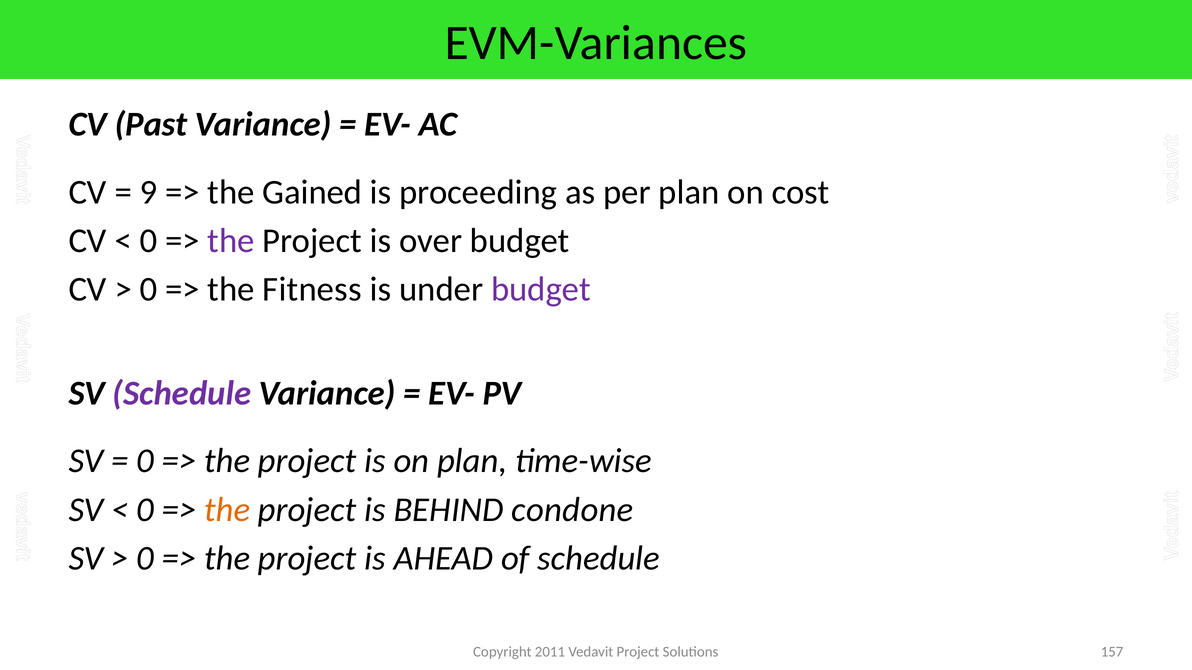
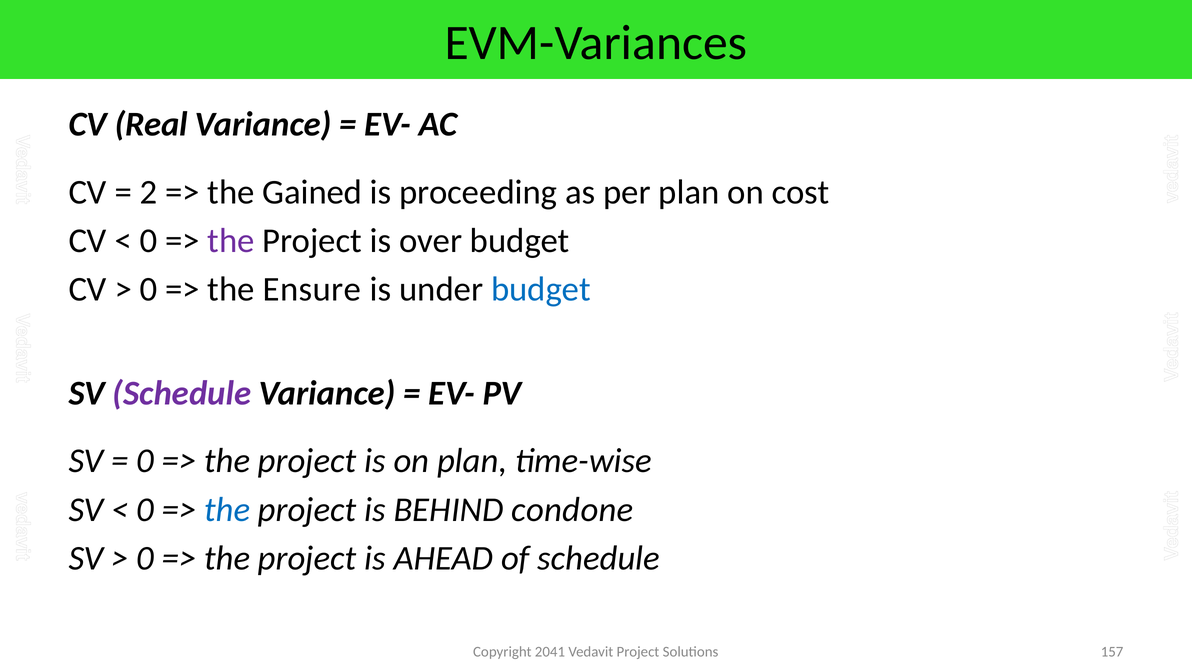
Past: Past -> Real (151, 125)
9: 9 -> 2 (148, 192)
Fitness: Fitness -> Ensure (312, 289)
budget colour: purple -> blue (541, 289)
the colour: orange -> blue (227, 510)
2011: 2011 -> 2041 (550, 652)
